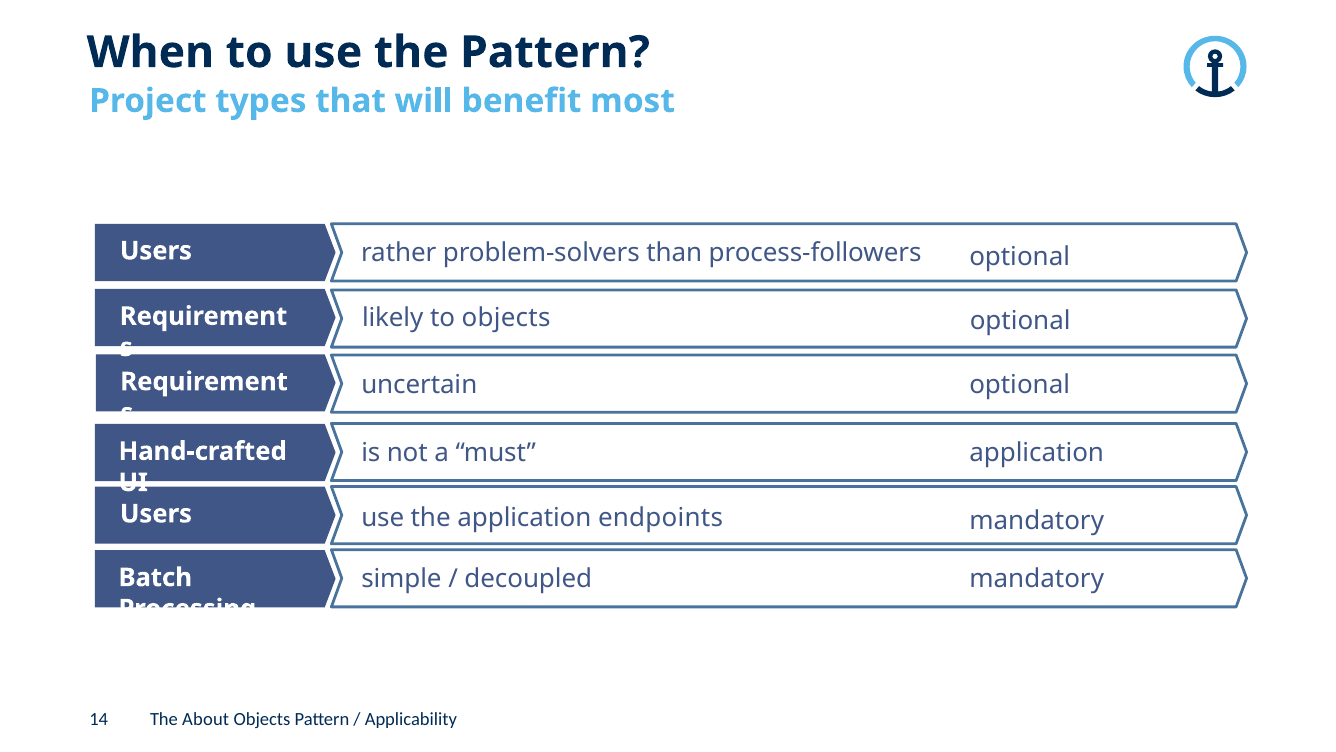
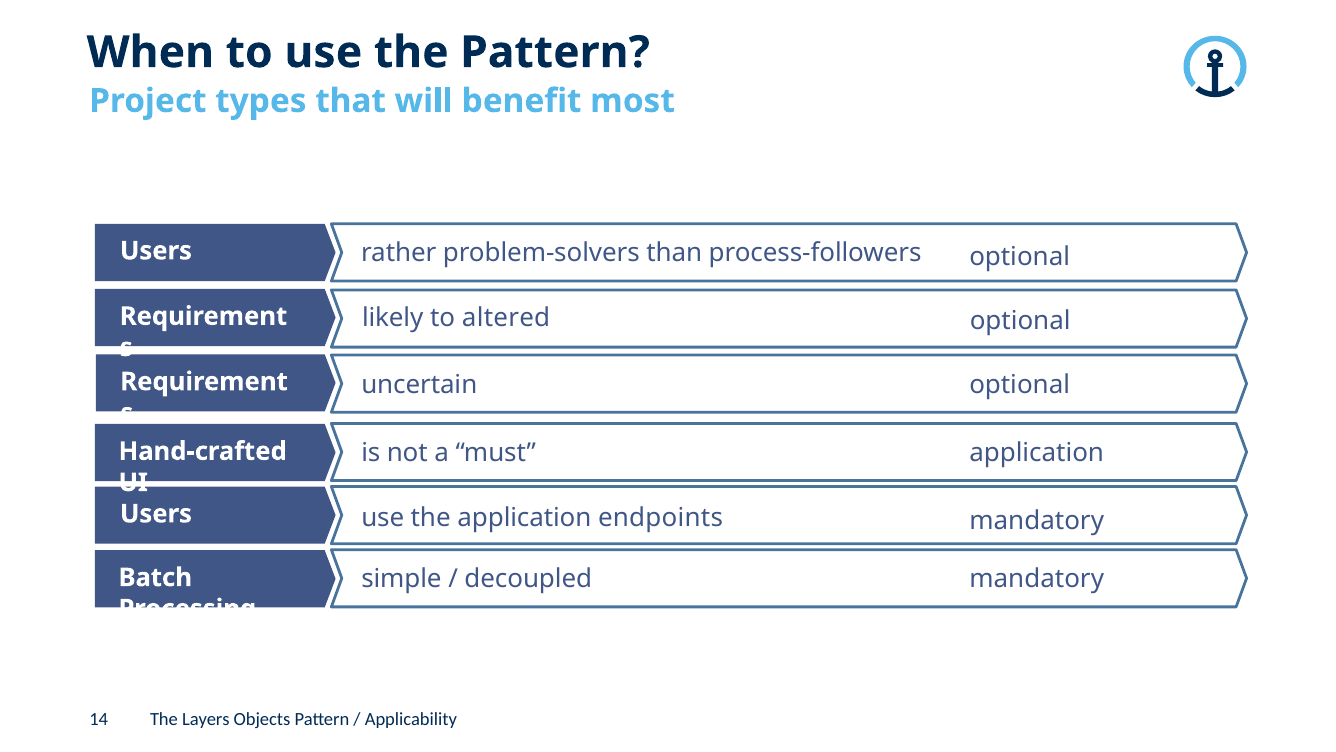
to objects: objects -> altered (506, 317)
About: About -> Layers (206, 719)
